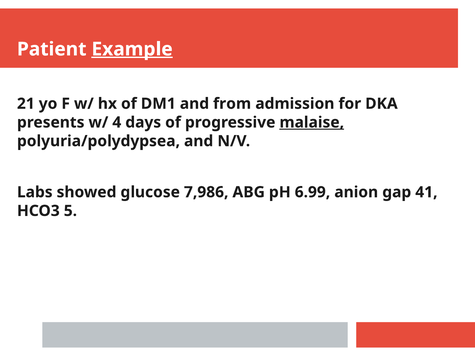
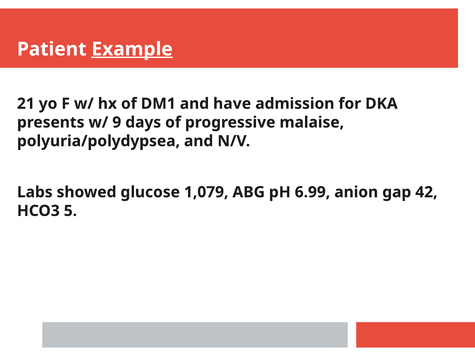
from: from -> have (232, 104)
4: 4 -> 9 (117, 122)
malaise underline: present -> none (312, 122)
7,986: 7,986 -> 1,079 (206, 192)
41: 41 -> 42 (426, 192)
